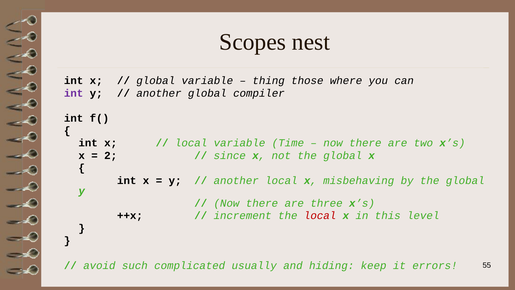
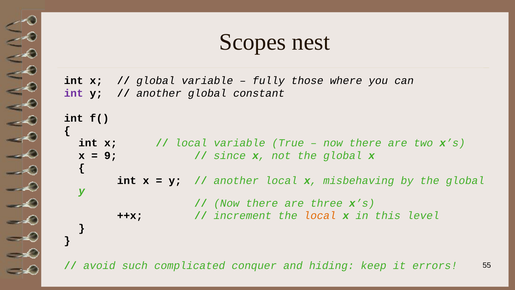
thing: thing -> fully (269, 81)
compiler: compiler -> constant (259, 93)
Time: Time -> True (288, 143)
2: 2 -> 9 (111, 155)
local colour: red -> orange (320, 215)
usually: usually -> conquer (254, 265)
